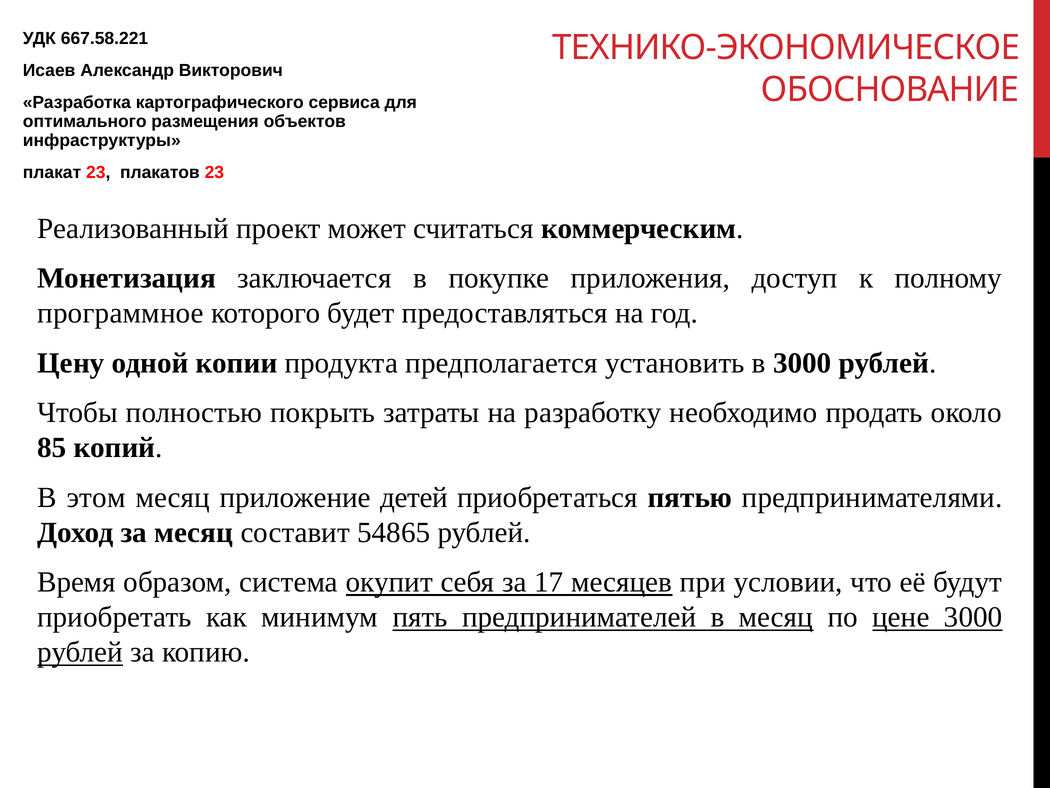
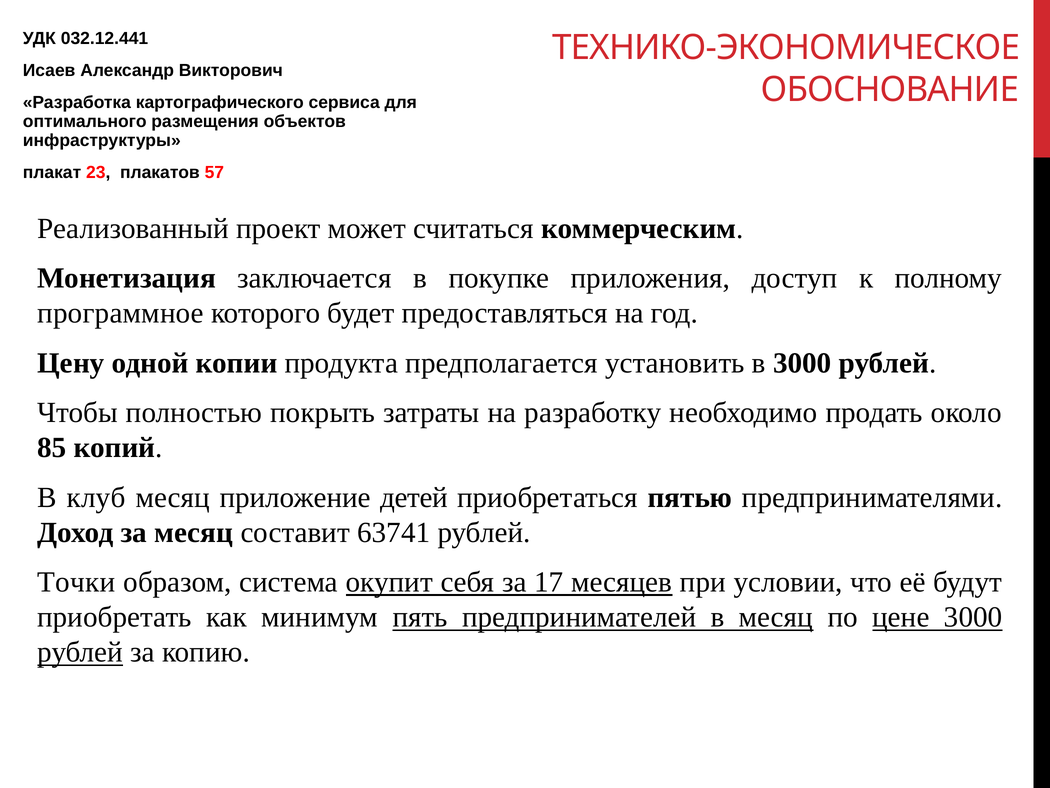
667.58.221: 667.58.221 -> 032.12.441 (104, 39)
плакатов 23: 23 -> 57 (214, 172)
этом: этом -> клуб (96, 497)
54865: 54865 -> 63741 (394, 532)
Время: Время -> Точки (76, 582)
